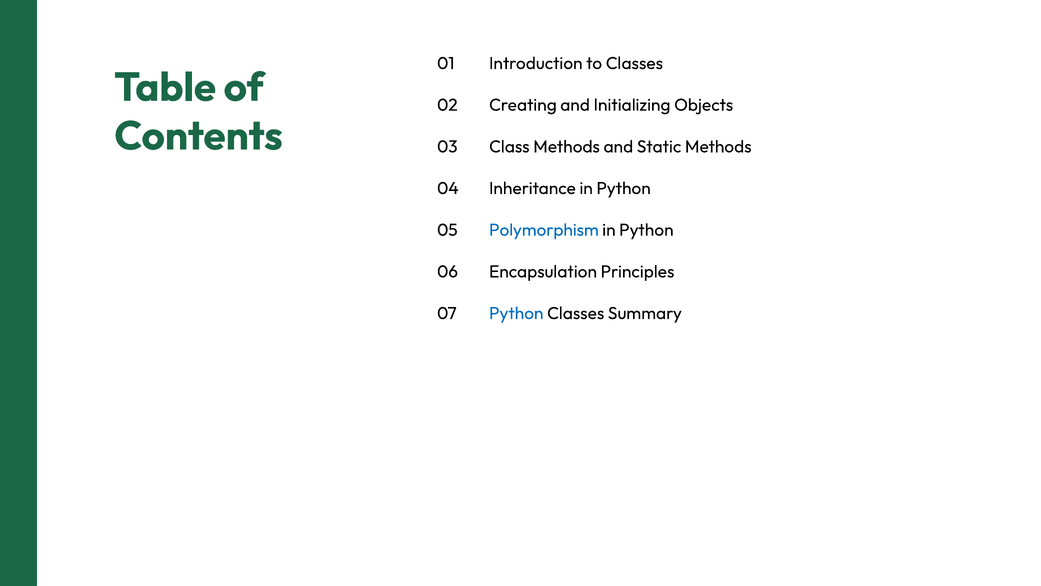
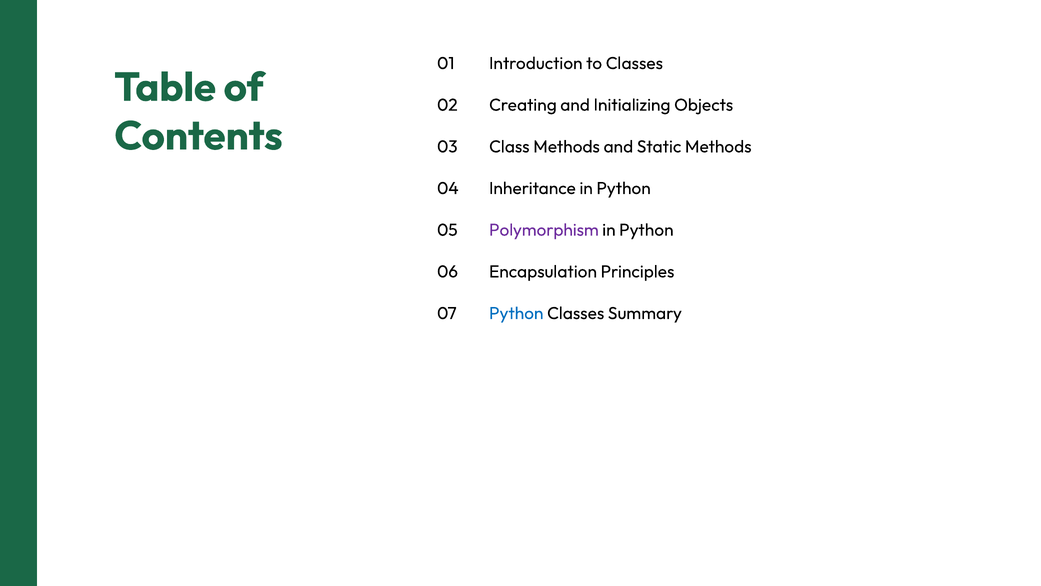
Polymorphism colour: blue -> purple (544, 230)
